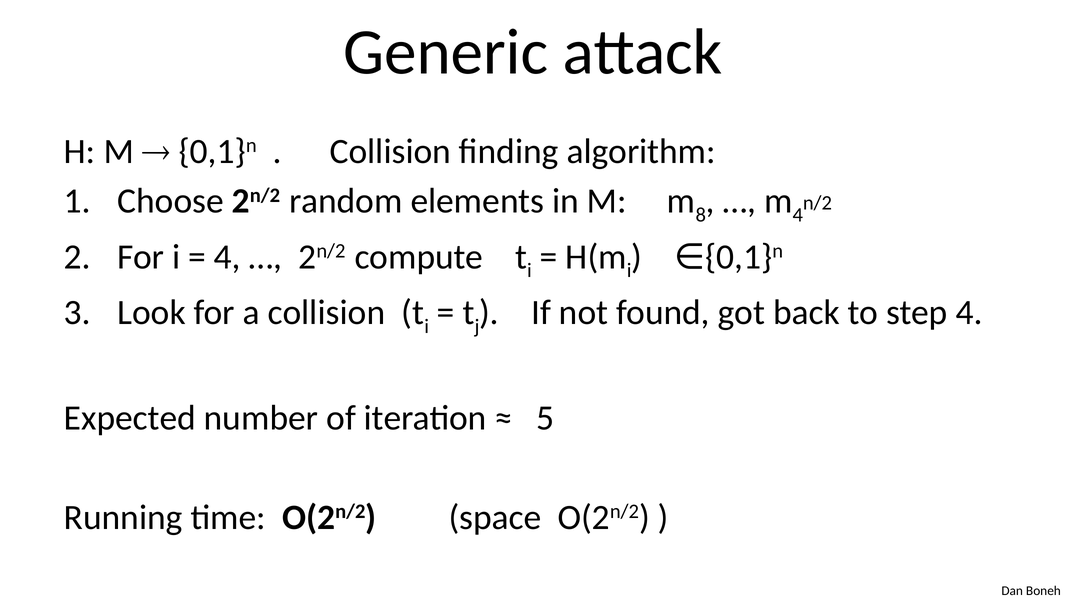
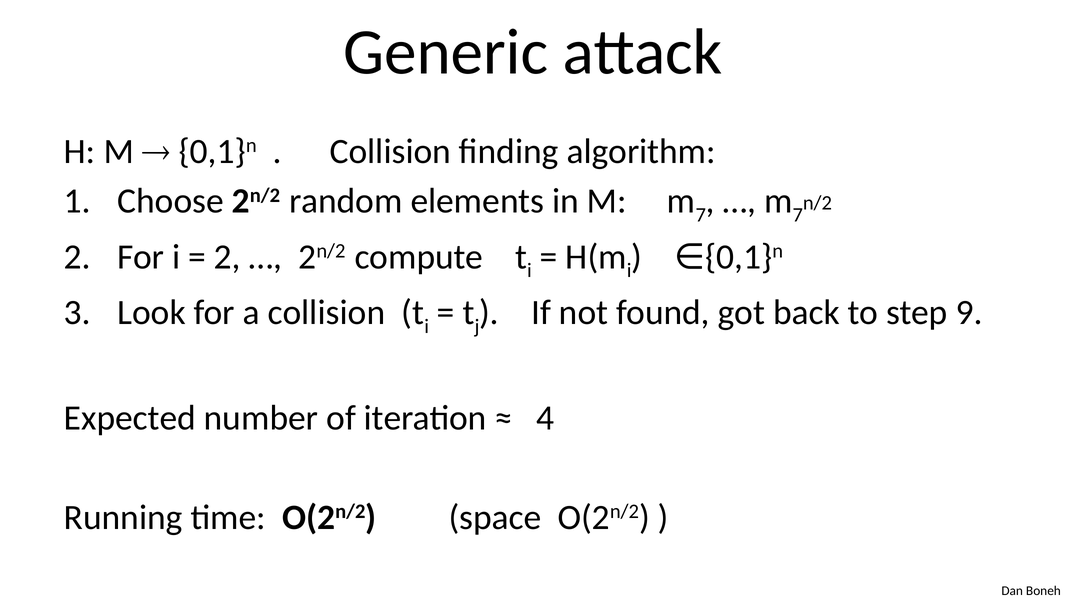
M m 8: 8 -> 7 (701, 215)
4: 4 -> 7 (798, 215)
4: 4 -> 2 (227, 257)
step 4: 4 -> 9 (969, 312)
5: 5 -> 4 (545, 418)
